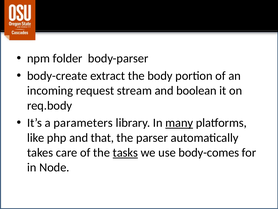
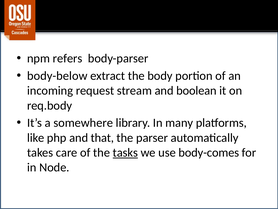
folder: folder -> refers (68, 58)
body-create: body-create -> body-below (57, 76)
parameters: parameters -> somewhere (83, 123)
many underline: present -> none (179, 123)
